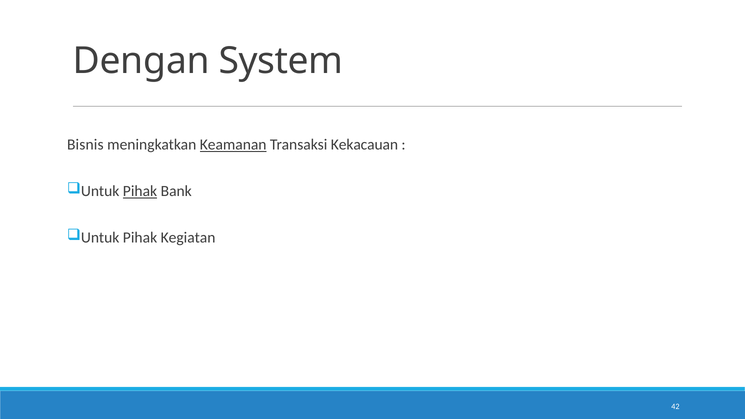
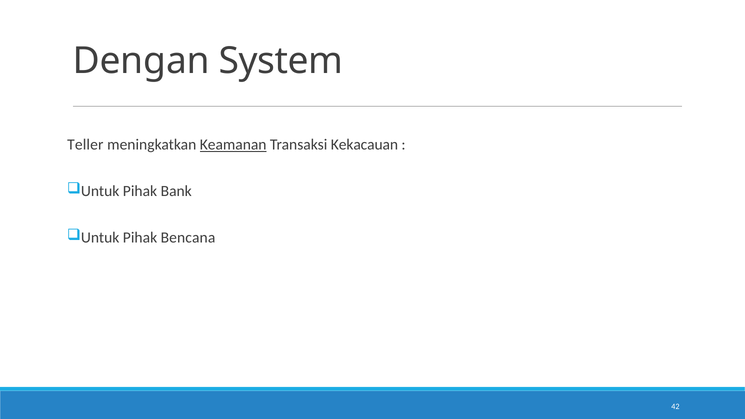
Bisnis: Bisnis -> Teller (85, 145)
Pihak underline: present -> none (140, 191)
Kegiatan: Kegiatan -> Bencana (188, 238)
